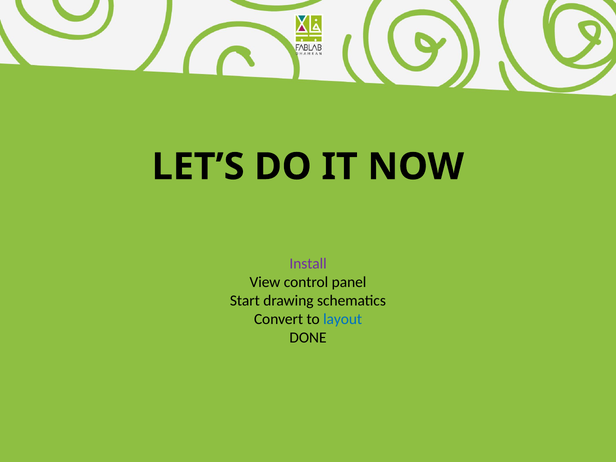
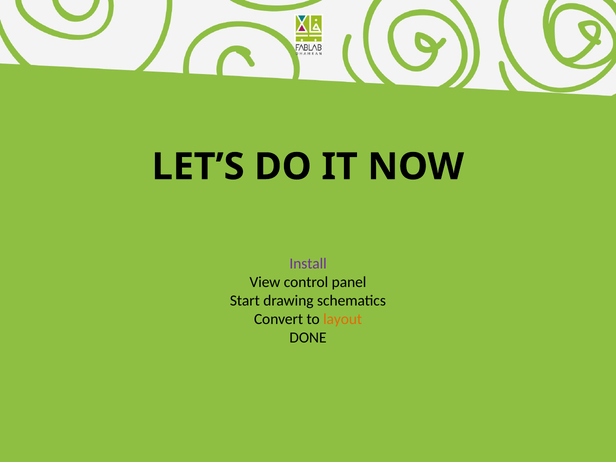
layout colour: blue -> orange (343, 319)
